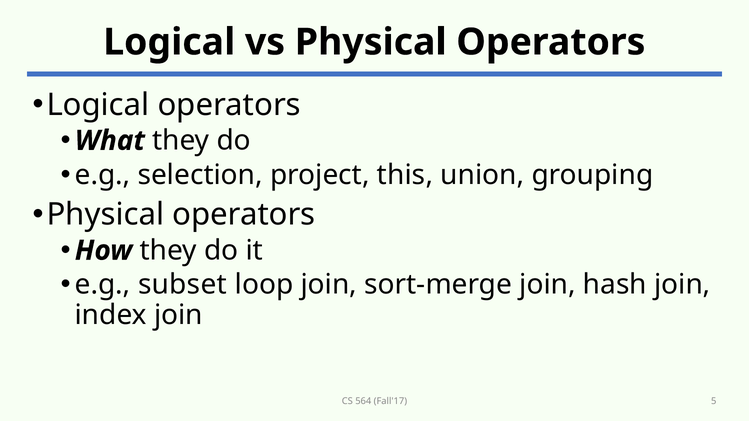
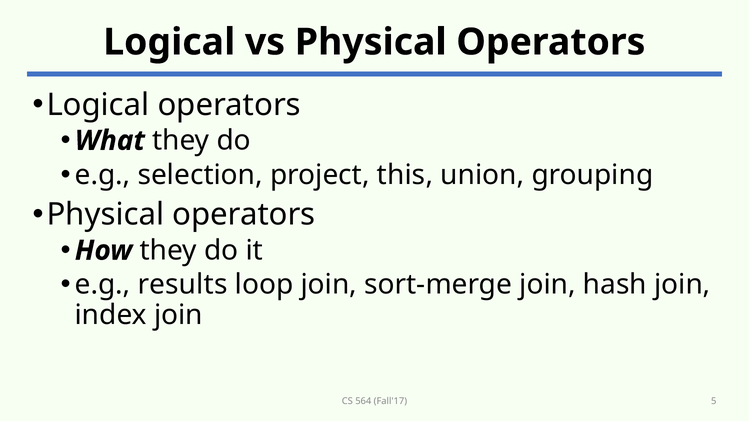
subset: subset -> results (183, 285)
